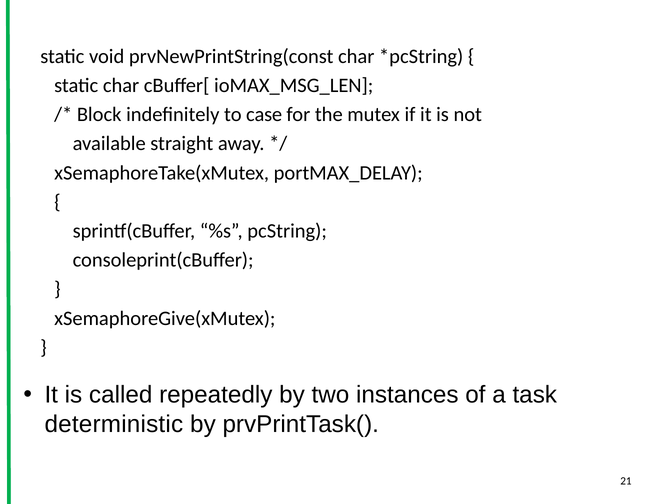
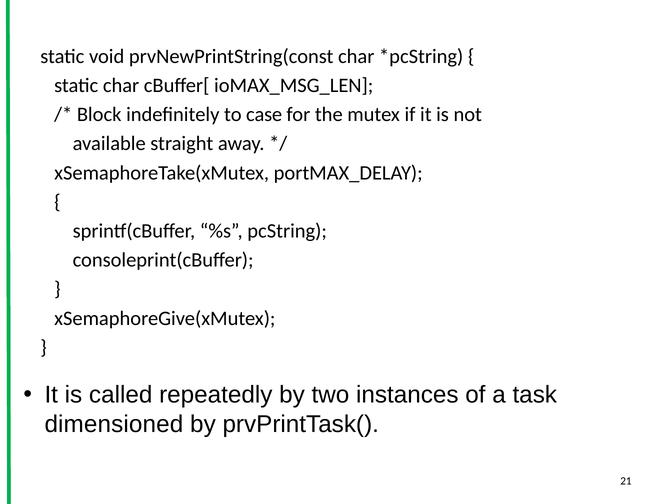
deterministic: deterministic -> dimensioned (114, 424)
